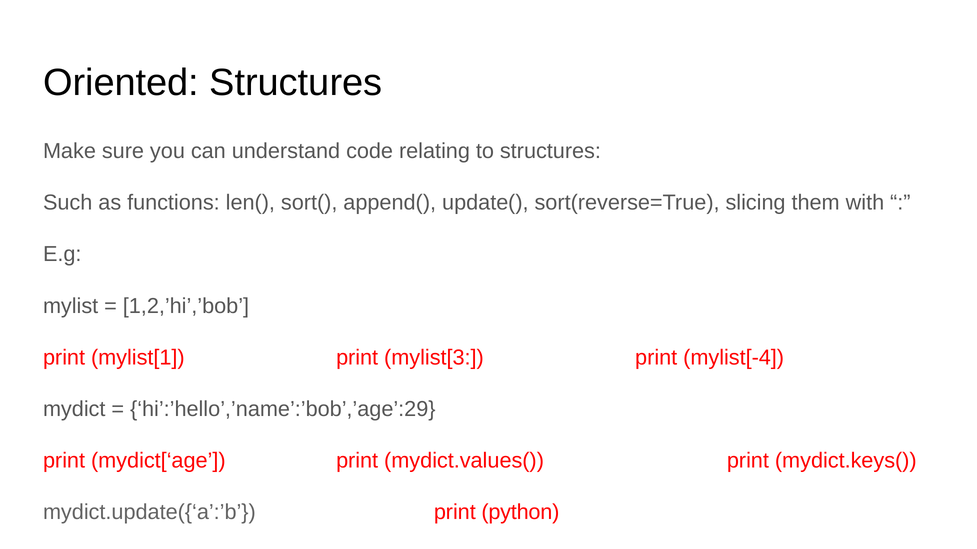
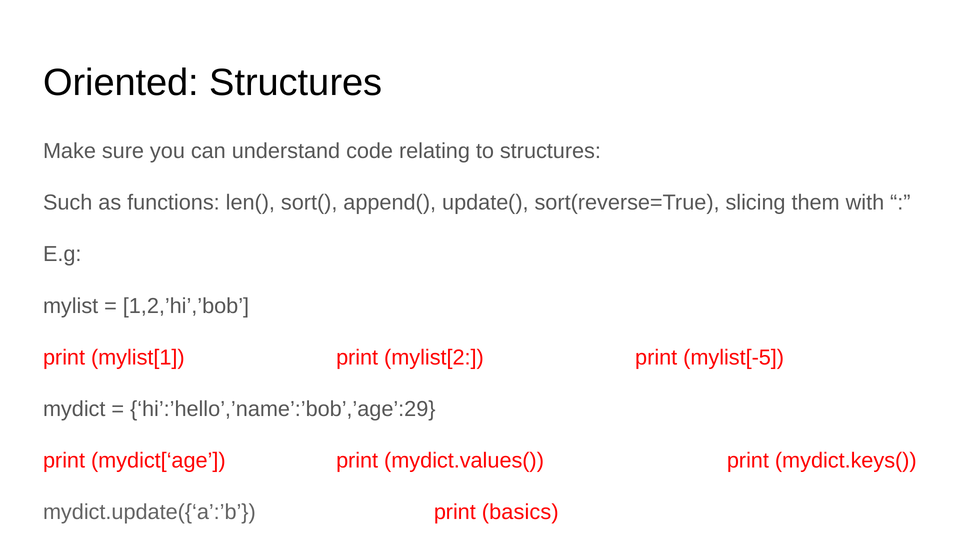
mylist[3: mylist[3 -> mylist[2 (434, 358)
mylist[-4: mylist[-4 -> mylist[-5 (734, 358)
python: python -> basics (520, 513)
